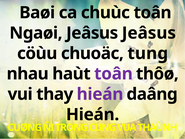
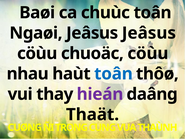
chuoäc tung: tung -> cöùu (148, 53)
toân colour: purple -> blue (113, 74)
Hieán: Hieán -> Thaät (93, 114)
